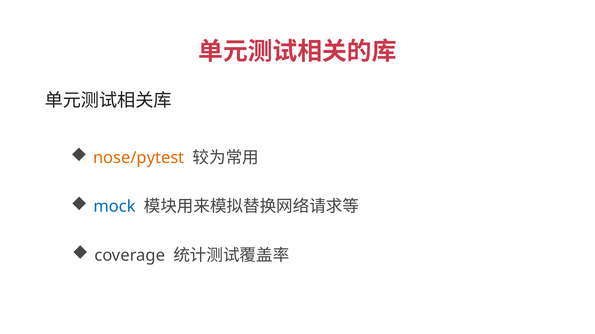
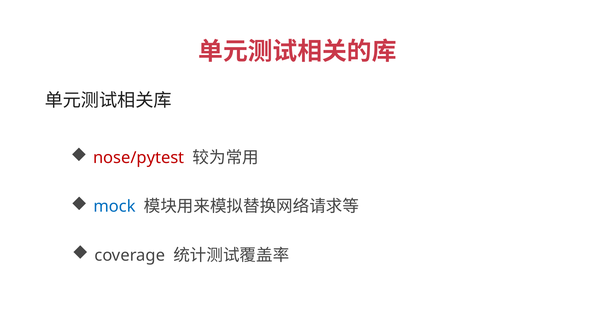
nose/pytest colour: orange -> red (139, 158)
